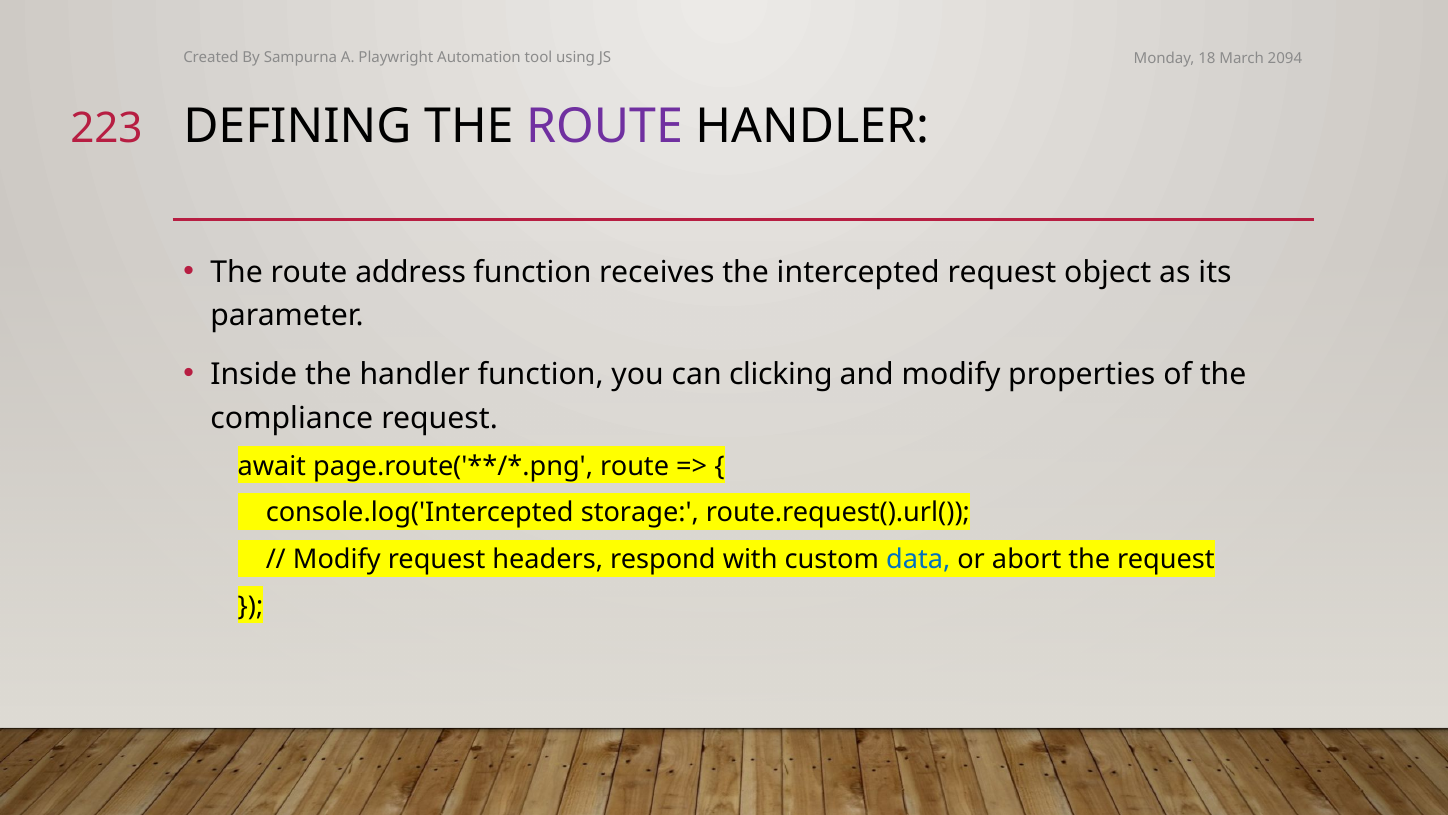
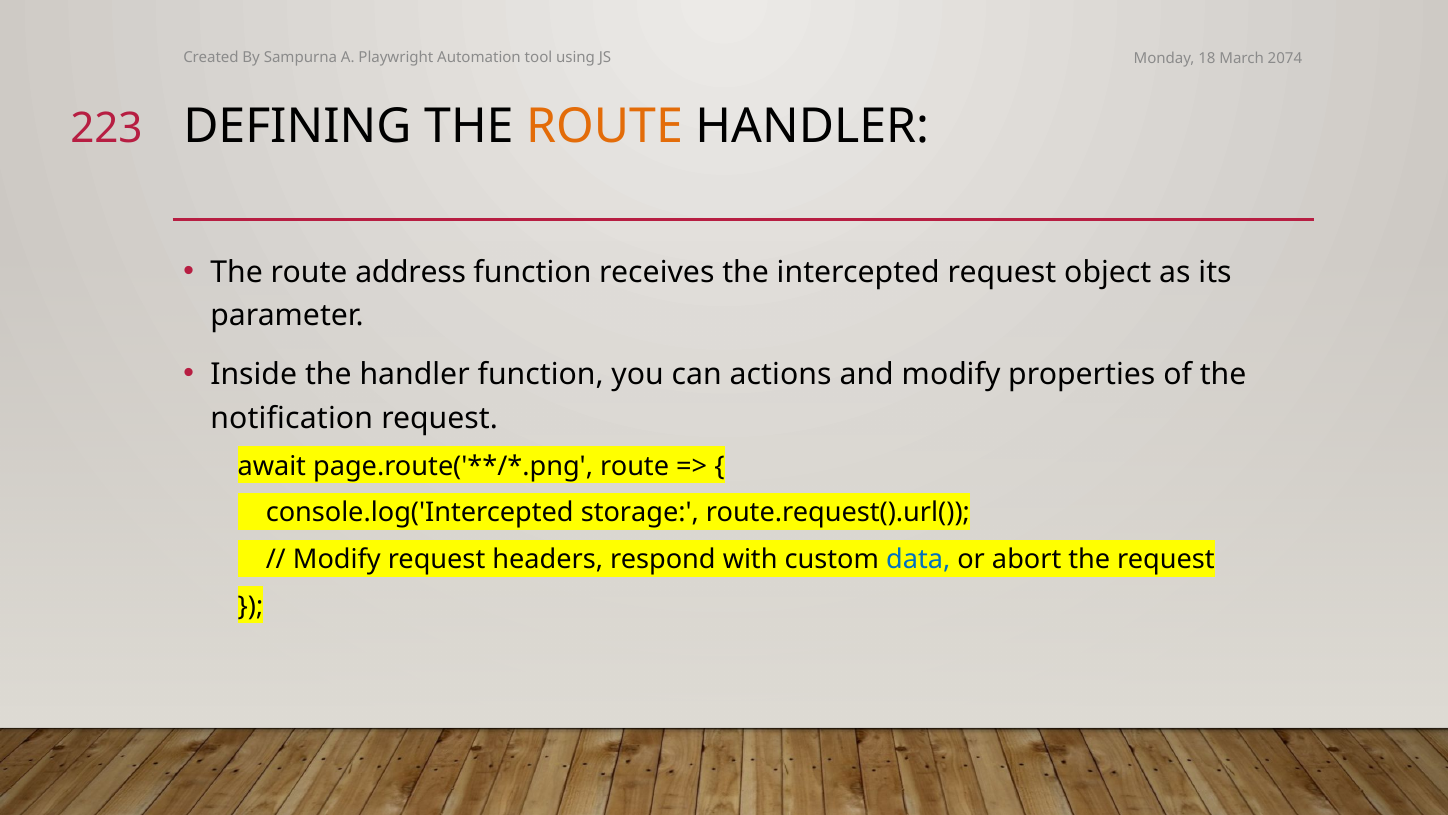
2094: 2094 -> 2074 (1285, 59)
ROUTE colour: purple -> orange (604, 127)
clicking: clicking -> actions (781, 374)
compliance: compliance -> notification (292, 418)
